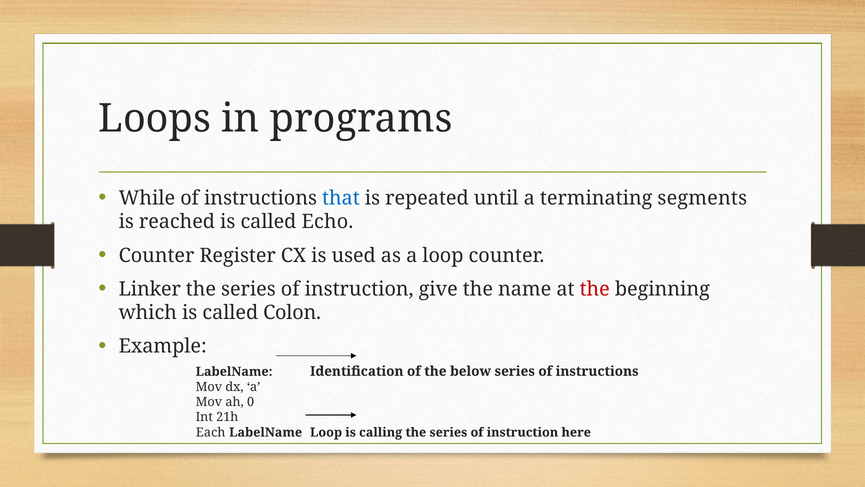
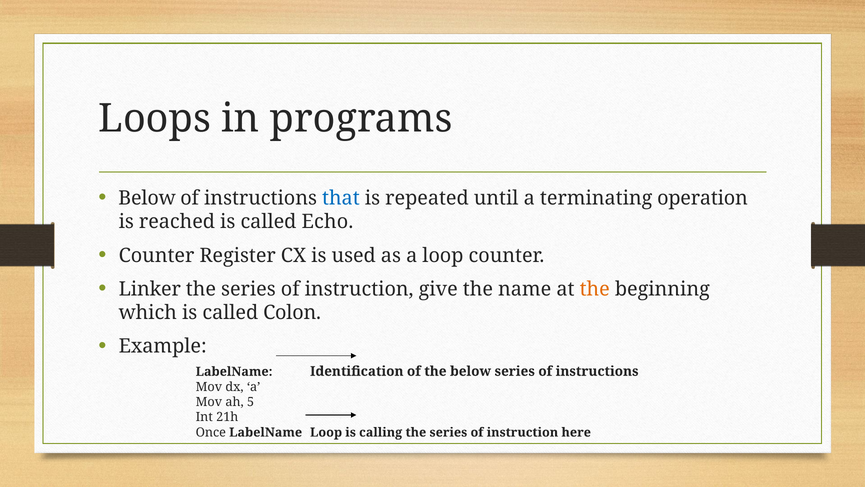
While: While -> Below (147, 198)
segments: segments -> operation (702, 198)
the colour: red -> orange (595, 289)
0: 0 -> 5 (251, 402)
Each: Each -> Once (211, 432)
